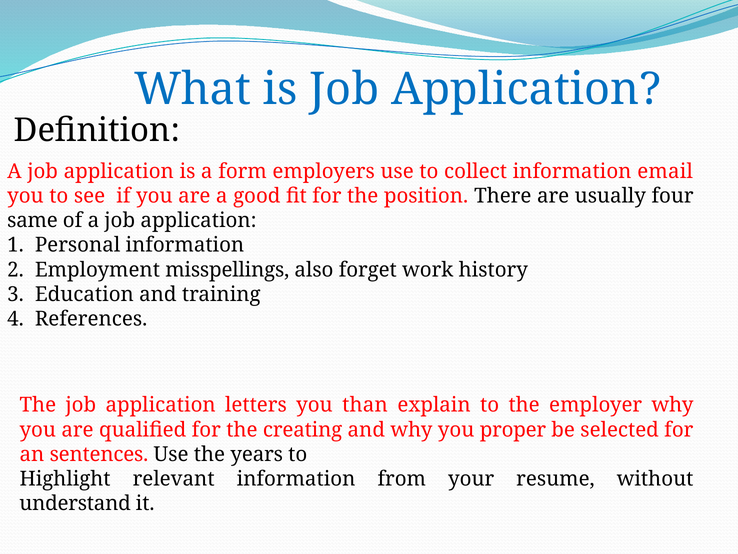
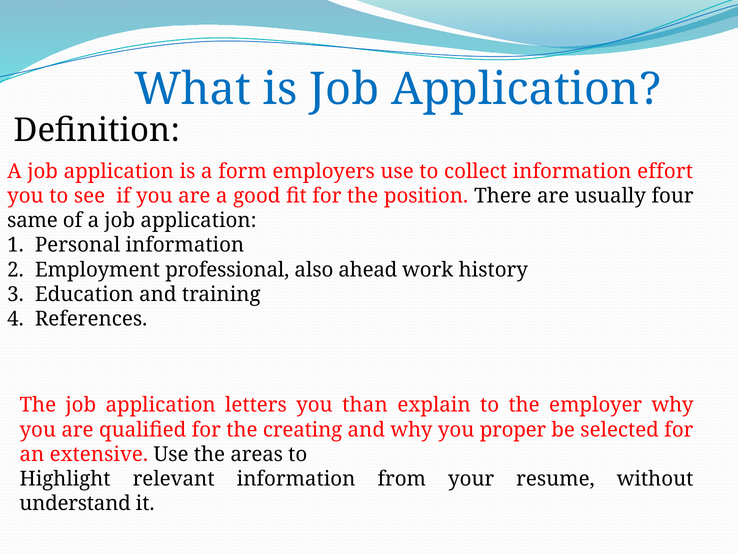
email: email -> effort (665, 171)
misspellings: misspellings -> professional (227, 270)
forget: forget -> ahead (368, 270)
sentences: sentences -> extensive (99, 454)
years: years -> areas (257, 454)
